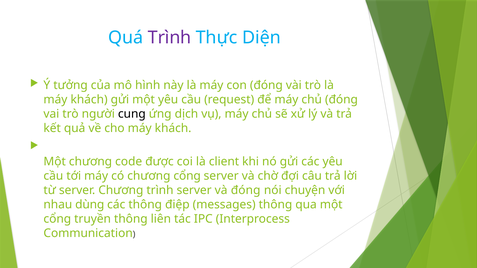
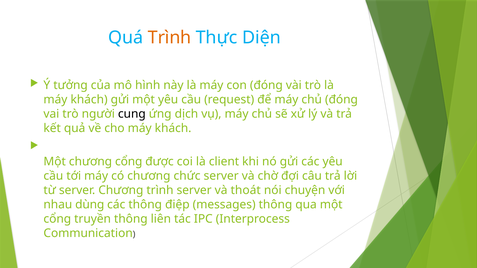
Trình colour: purple -> orange (170, 38)
chương code: code -> cổng (129, 162)
chương cổng: cổng -> chức (187, 176)
và đóng: đóng -> thoát (246, 190)
